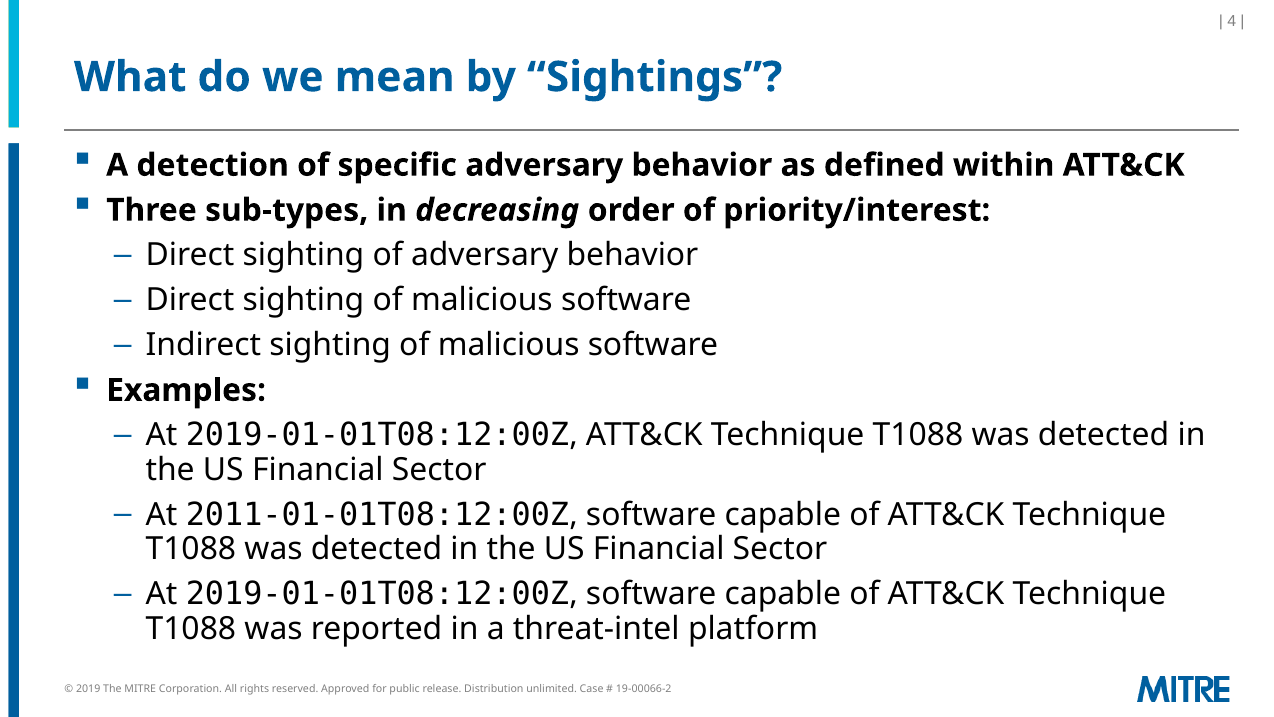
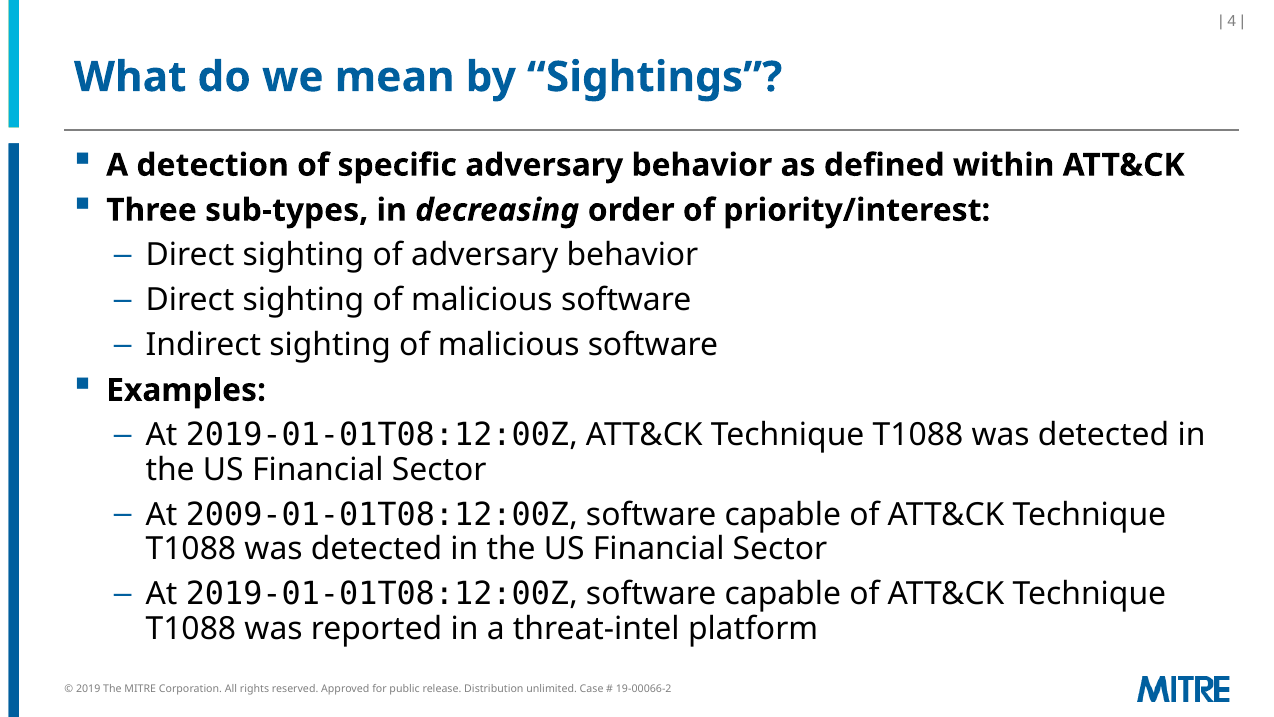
2011-01-01T08:12:00Z: 2011-01-01T08:12:00Z -> 2009-01-01T08:12:00Z (377, 514)
